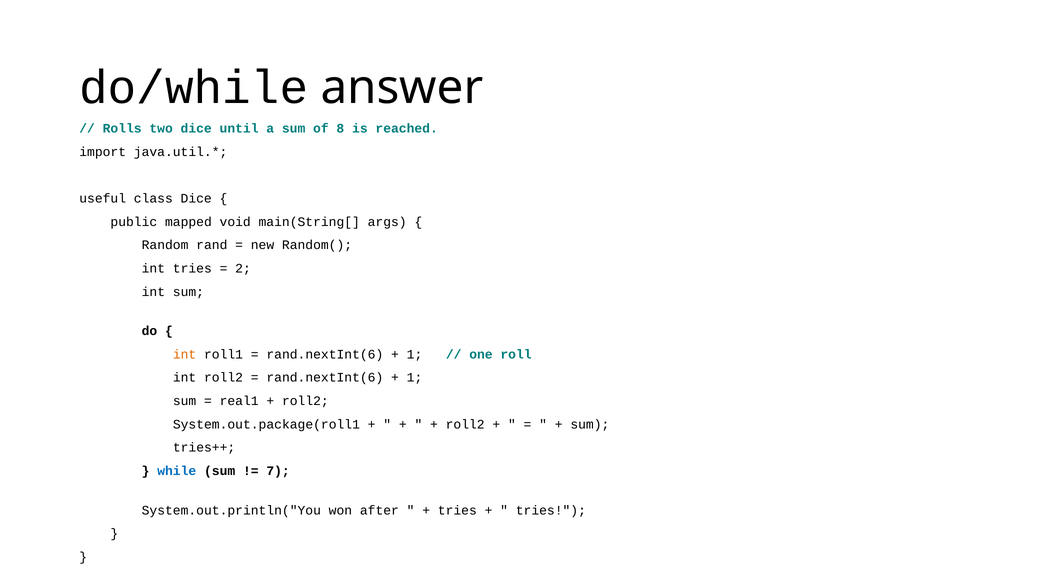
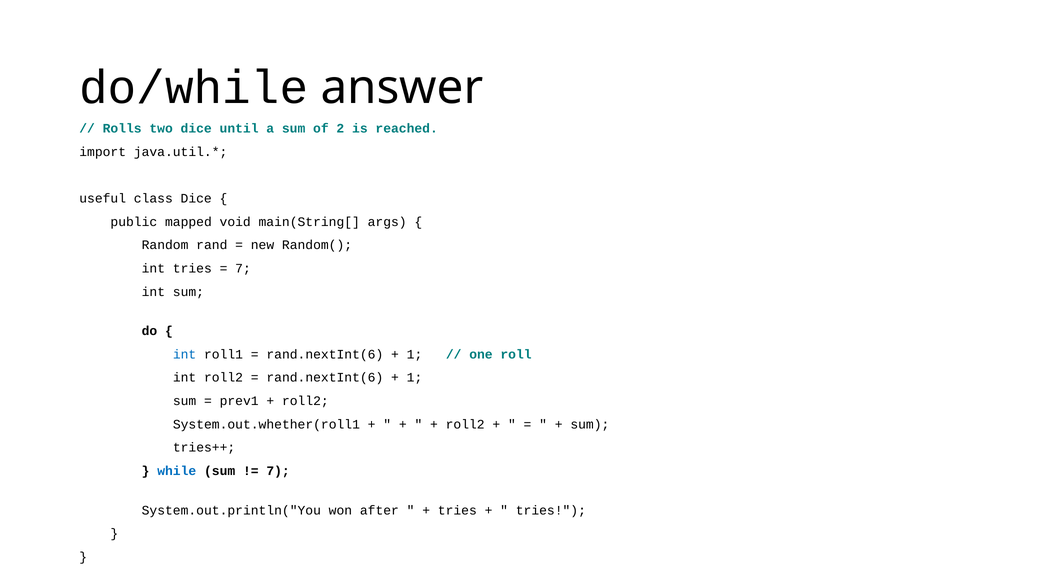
8: 8 -> 2 (340, 129)
2: 2 -> 7 (243, 268)
int colour: orange -> blue (185, 354)
real1: real1 -> prev1 (239, 401)
System.out.package(roll1: System.out.package(roll1 -> System.out.whether(roll1 (266, 424)
